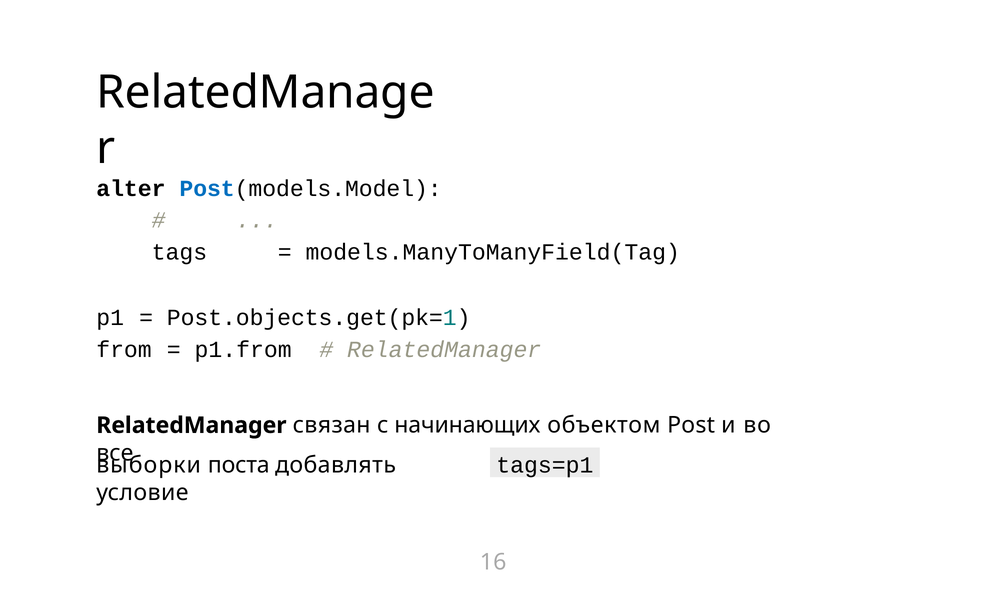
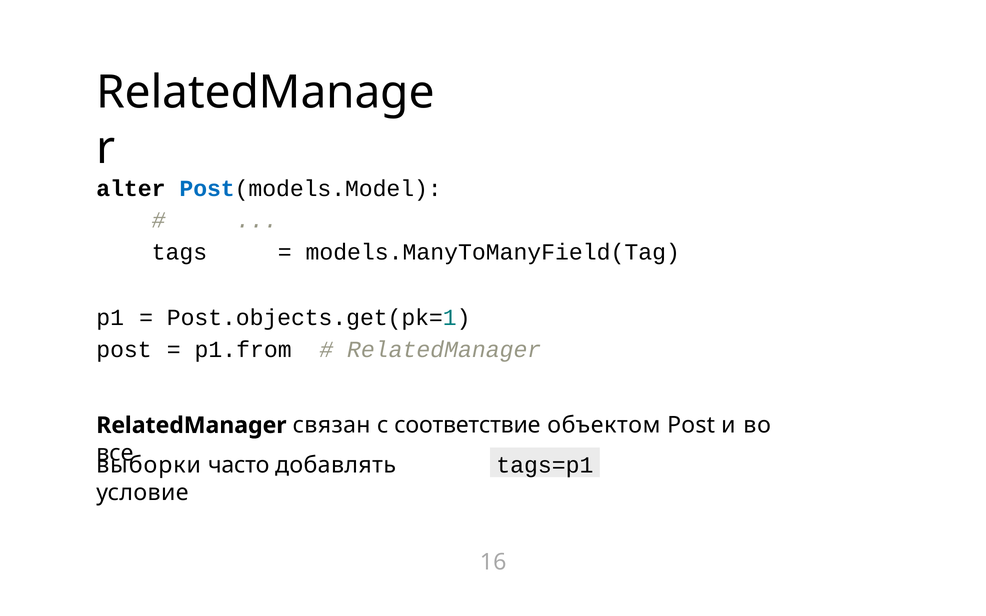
from: from -> post (124, 350)
начинающих: начинающих -> соответствие (467, 425)
поста: поста -> часто (239, 465)
